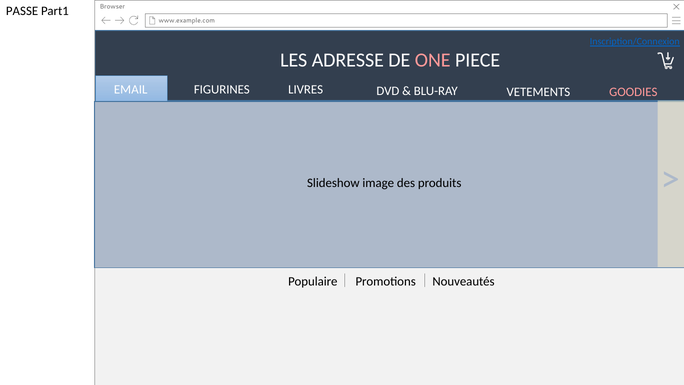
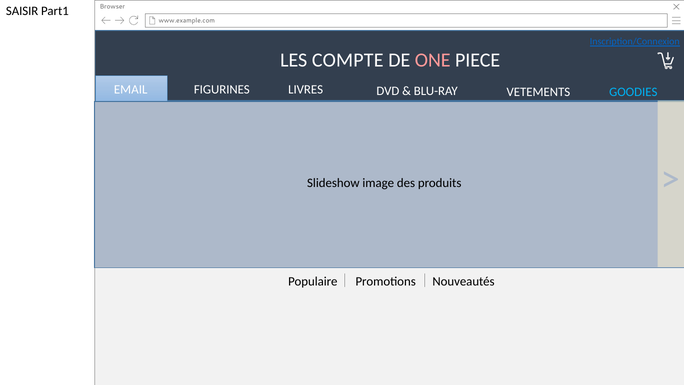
PASSE: PASSE -> SAISIR (22, 11)
ADRESSE: ADRESSE -> COMPTE (348, 60)
GOODIES colour: pink -> light blue (633, 92)
